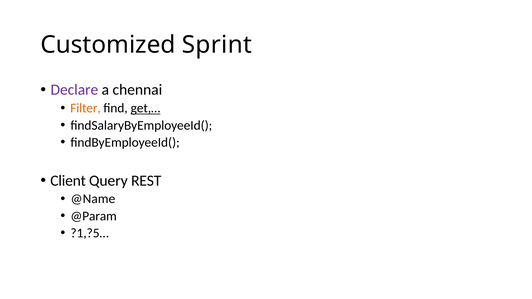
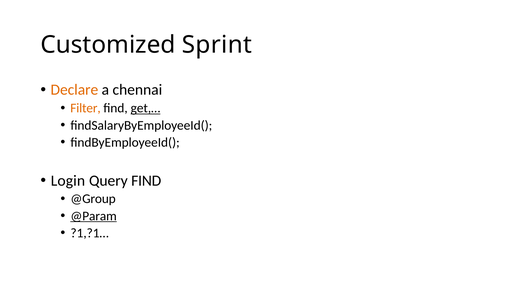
Declare colour: purple -> orange (74, 90)
Client: Client -> Login (68, 181)
Query REST: REST -> FIND (146, 181)
@Name: @Name -> @Group (93, 199)
@Param underline: none -> present (94, 216)
?1,?5…: ?1,?5… -> ?1,?1… (90, 233)
